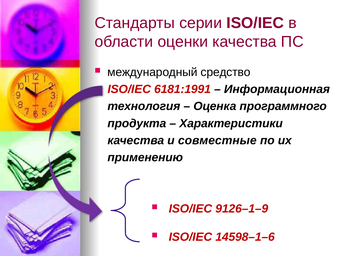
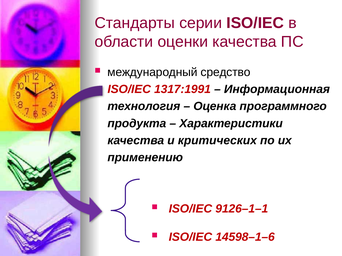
6181:1991: 6181:1991 -> 1317:1991 (183, 89)
совместные: совместные -> критических (217, 141)
9126–1–9: 9126–1–9 -> 9126–1–1 (242, 209)
